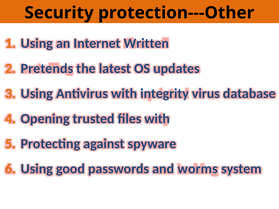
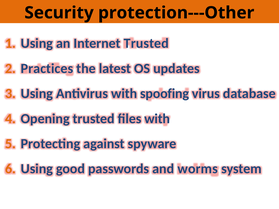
Internet Written: Written -> Trusted (146, 43)
Pretends: Pretends -> Practices (47, 69)
integrity: integrity -> spoofing (165, 94)
